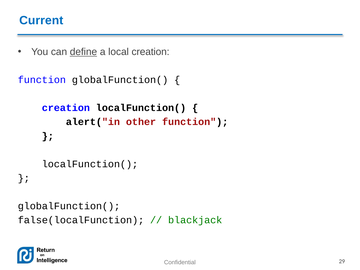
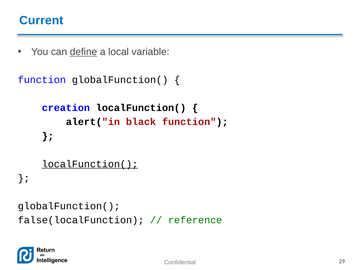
local creation: creation -> variable (151, 52)
other: other -> black (141, 122)
localFunction( underline: none -> present (90, 164)
blackjack: blackjack -> reference (195, 220)
